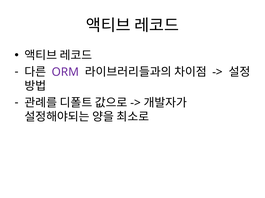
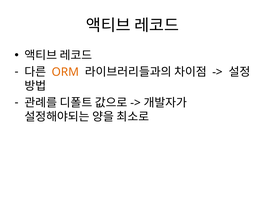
ORM colour: purple -> orange (65, 72)
